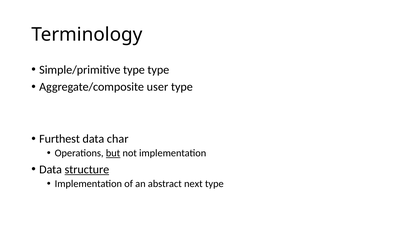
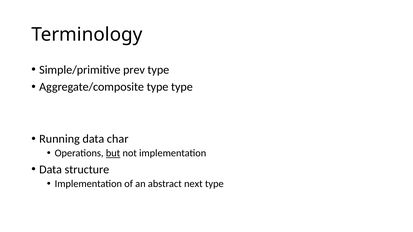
Simple/primitive type: type -> prev (134, 70)
Aggregate/composite user: user -> type (158, 87)
Furthest: Furthest -> Running (60, 139)
structure underline: present -> none (87, 170)
